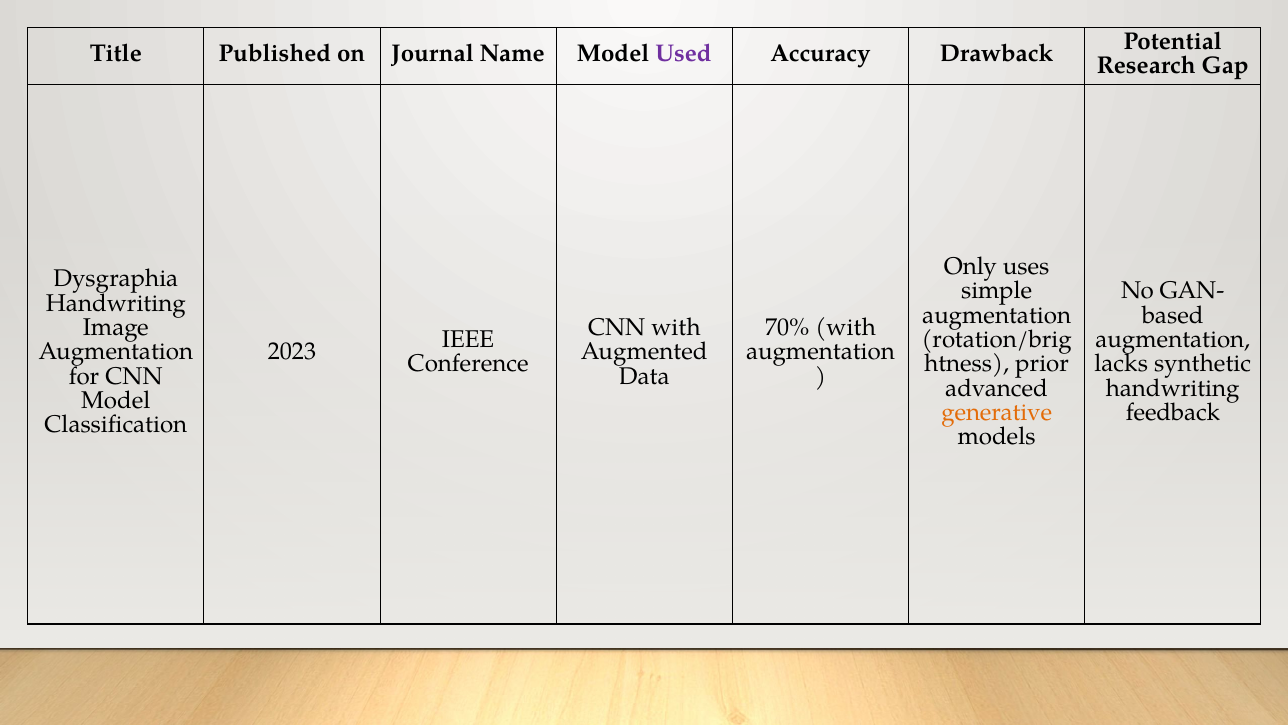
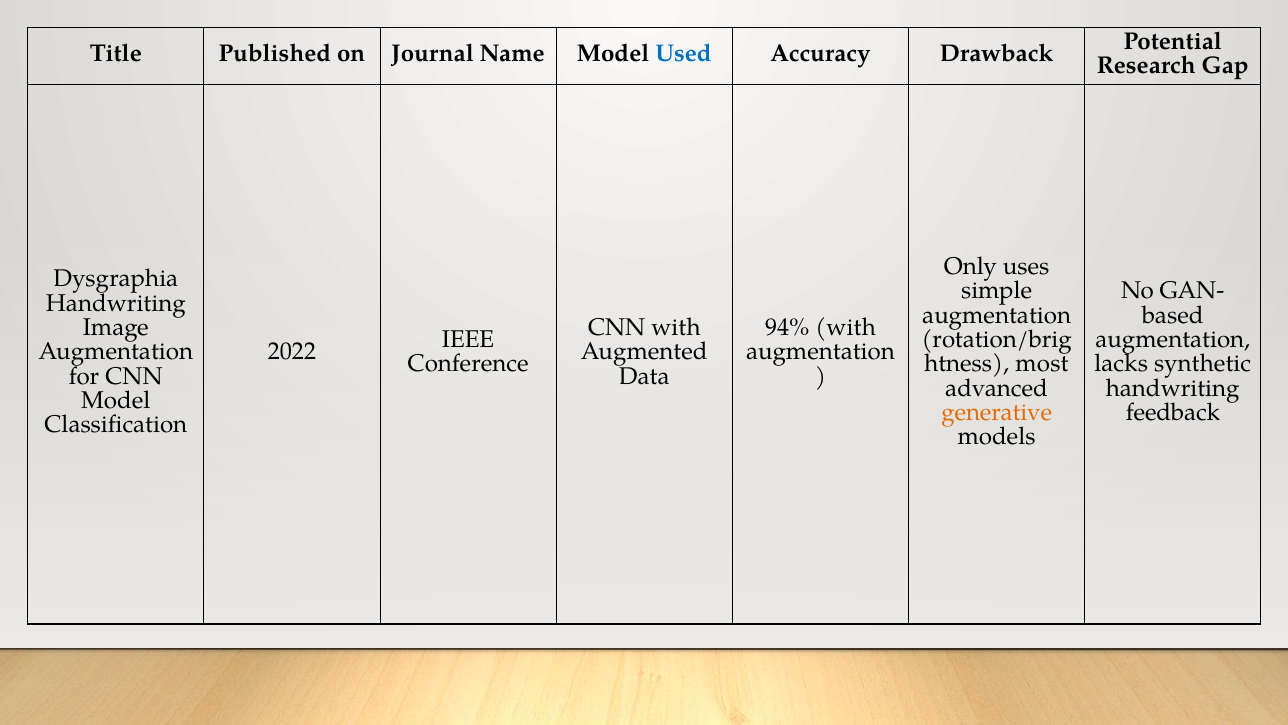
Used colour: purple -> blue (683, 54)
70%: 70% -> 94% (787, 327)
2023: 2023 -> 2022 (292, 352)
prior: prior -> most (1042, 364)
